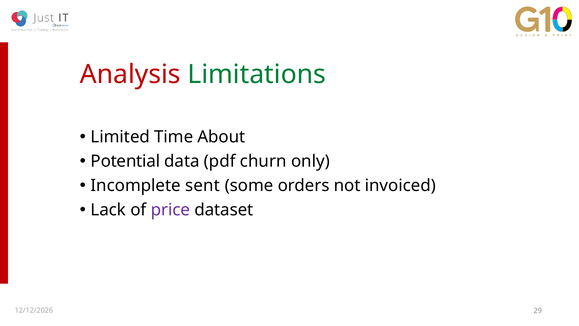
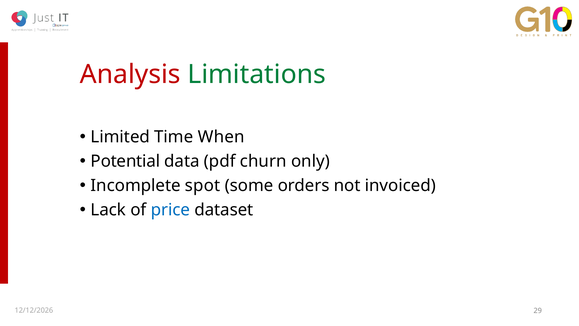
About: About -> When (221, 137)
sent: sent -> spot (203, 185)
price colour: purple -> blue (170, 210)
